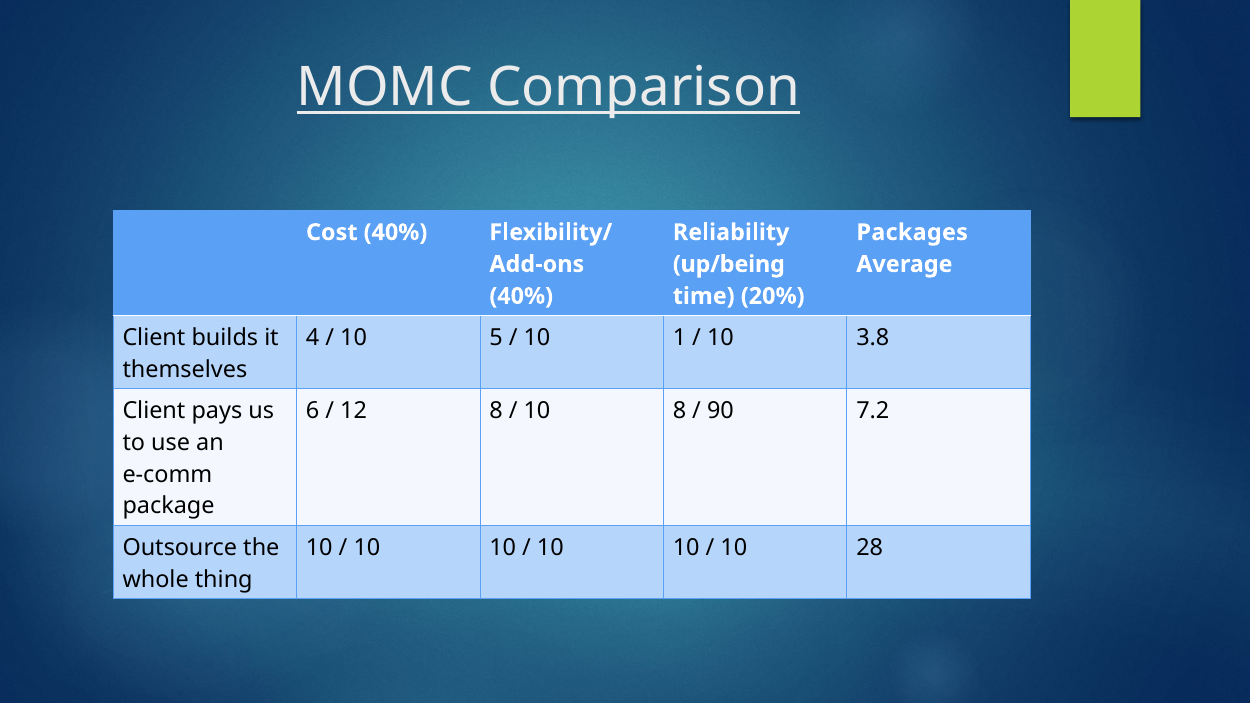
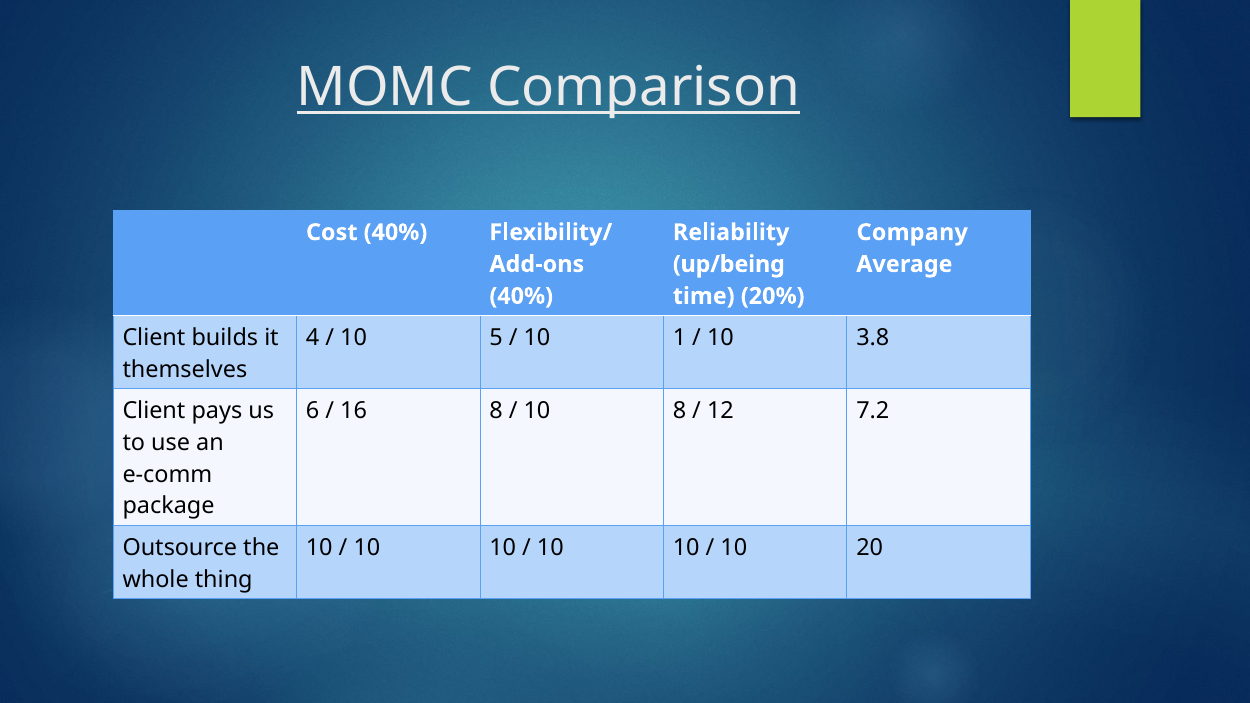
Packages: Packages -> Company (912, 232)
12: 12 -> 16 (354, 411)
90: 90 -> 12 (720, 411)
28: 28 -> 20 (870, 548)
